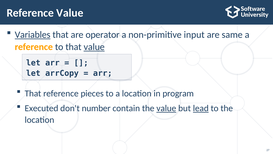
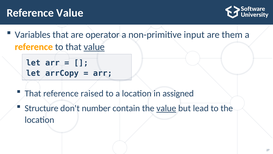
Variables underline: present -> none (33, 35)
same: same -> them (232, 35)
pieces: pieces -> raised (92, 93)
program: program -> assigned (178, 93)
Executed: Executed -> Structure (42, 108)
lead underline: present -> none (201, 108)
